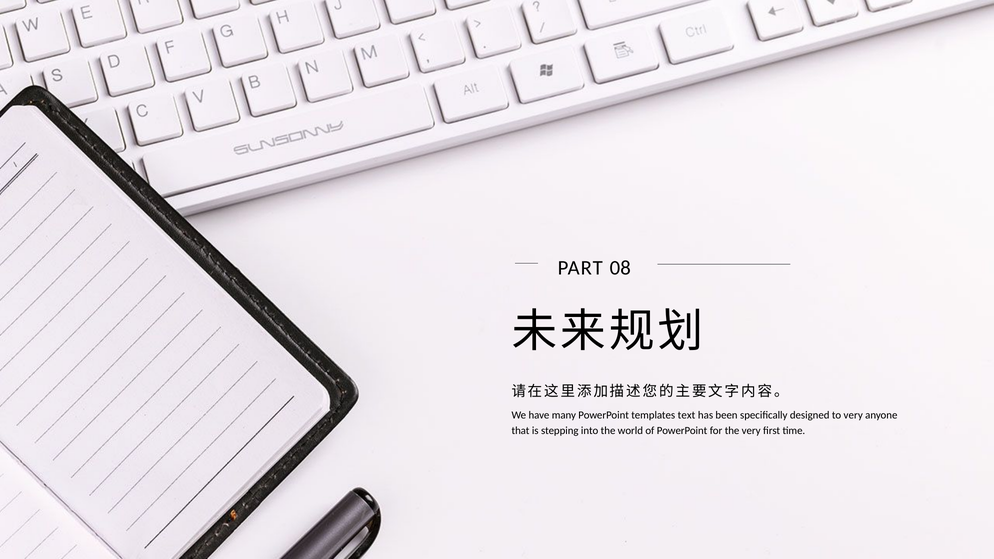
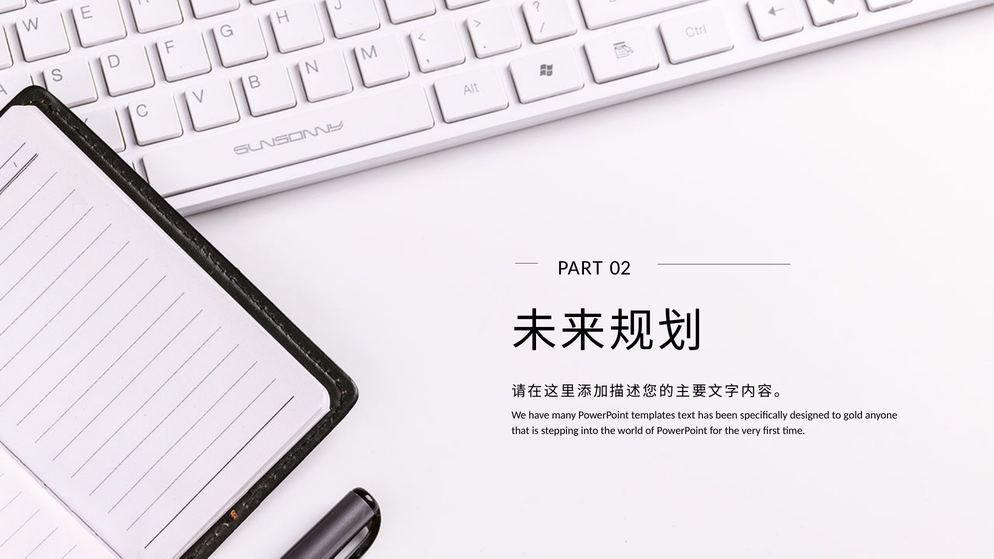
08: 08 -> 02 (620, 268)
to very: very -> gold (853, 415)
